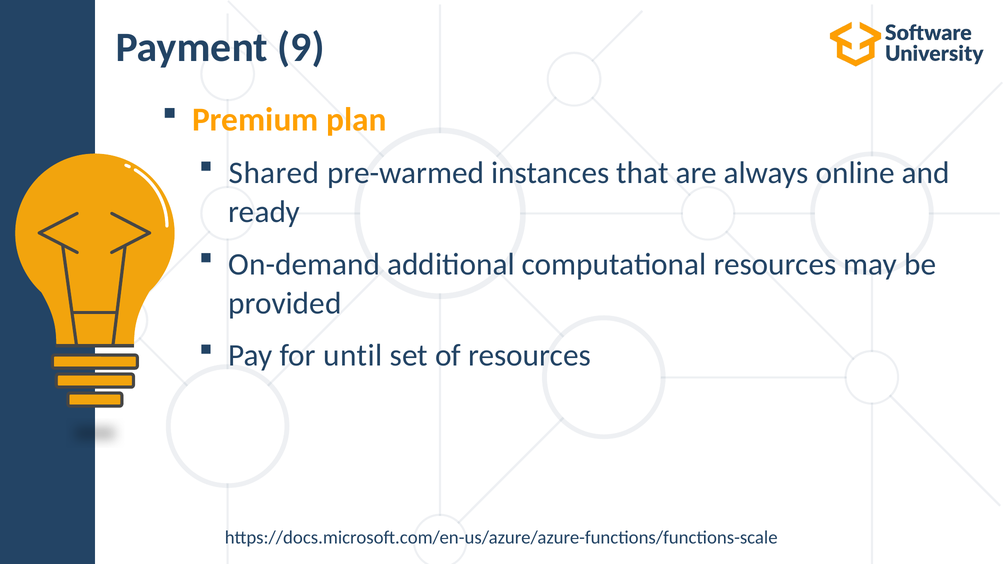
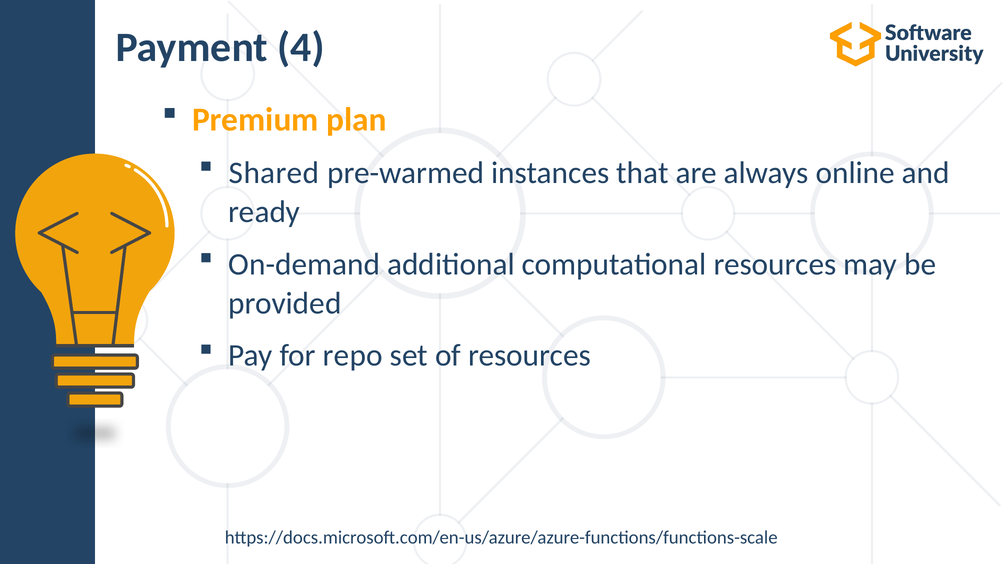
9: 9 -> 4 (301, 48)
until: until -> repo (353, 356)
